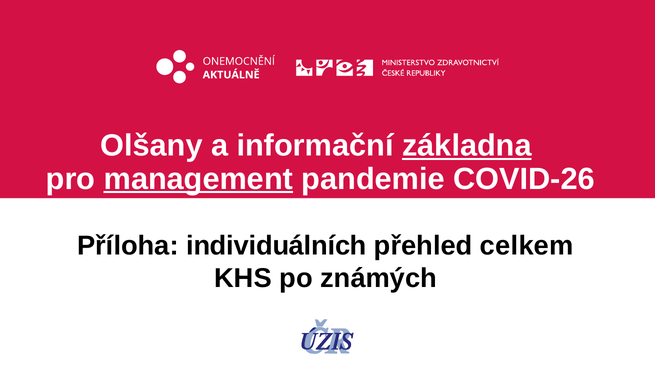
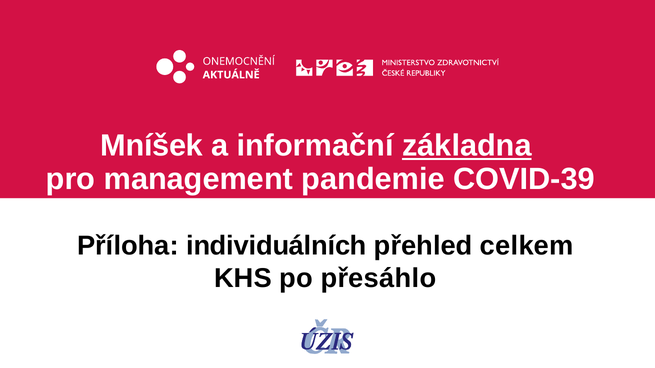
Olšany: Olšany -> Mníšek (152, 146)
management underline: present -> none (198, 179)
COVID-26: COVID-26 -> COVID-39 (524, 179)
známých: známých -> přesáhlo (378, 279)
